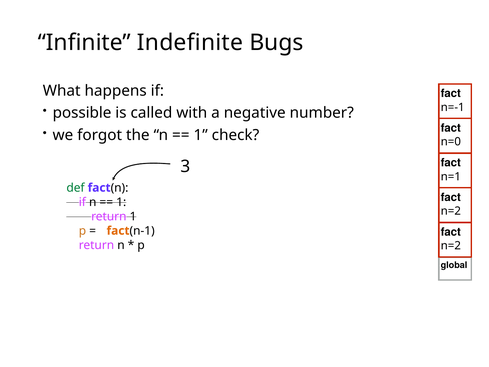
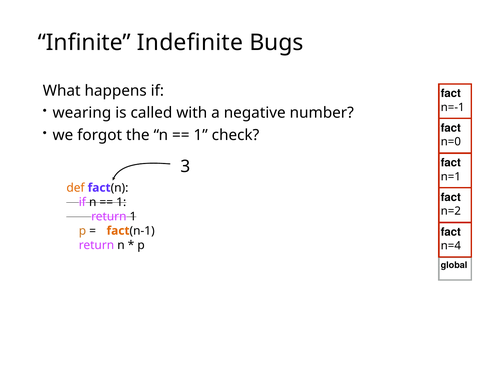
possible: possible -> wearing (82, 113)
def colour: green -> orange (76, 188)
n=2: n=2 -> n=4 (451, 246)
